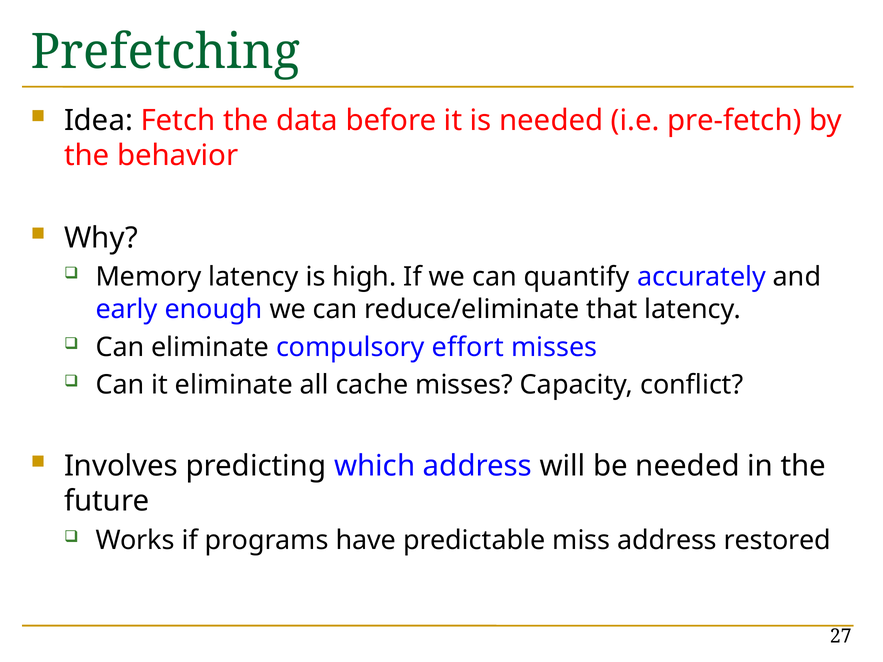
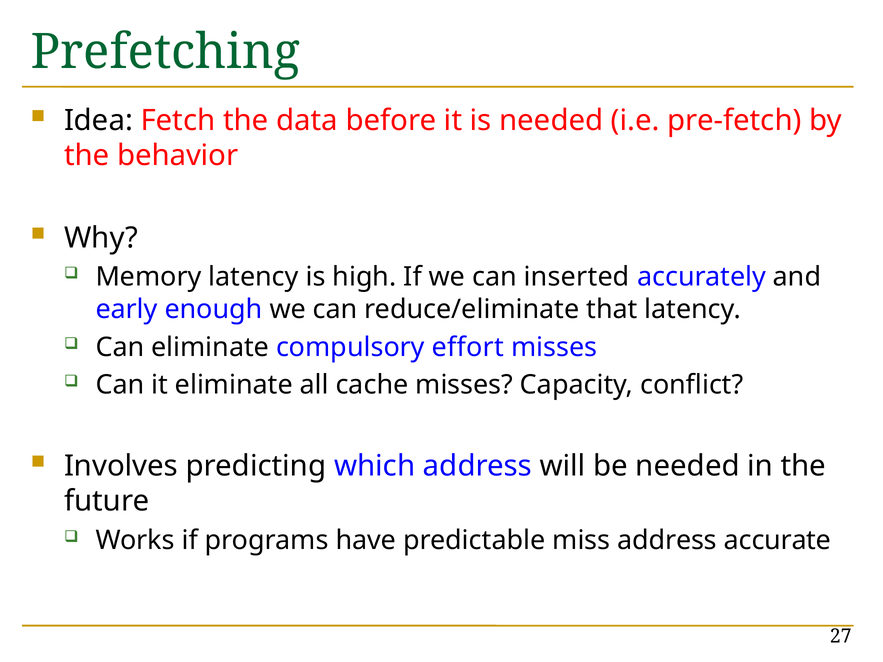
quantify: quantify -> inserted (577, 277)
restored: restored -> accurate (778, 541)
